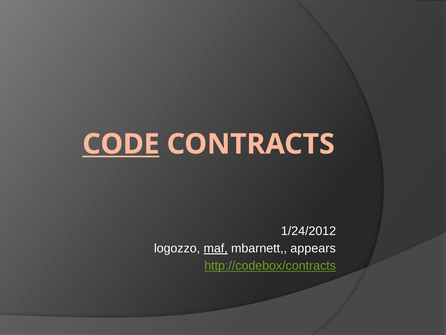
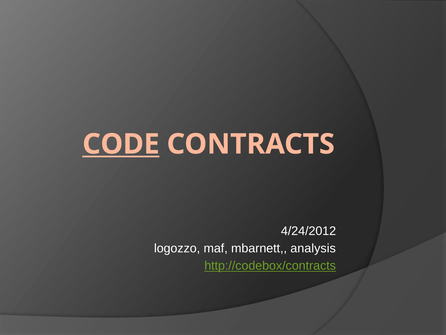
1/24/2012: 1/24/2012 -> 4/24/2012 (309, 231)
maf underline: present -> none (216, 248)
appears: appears -> analysis (313, 248)
